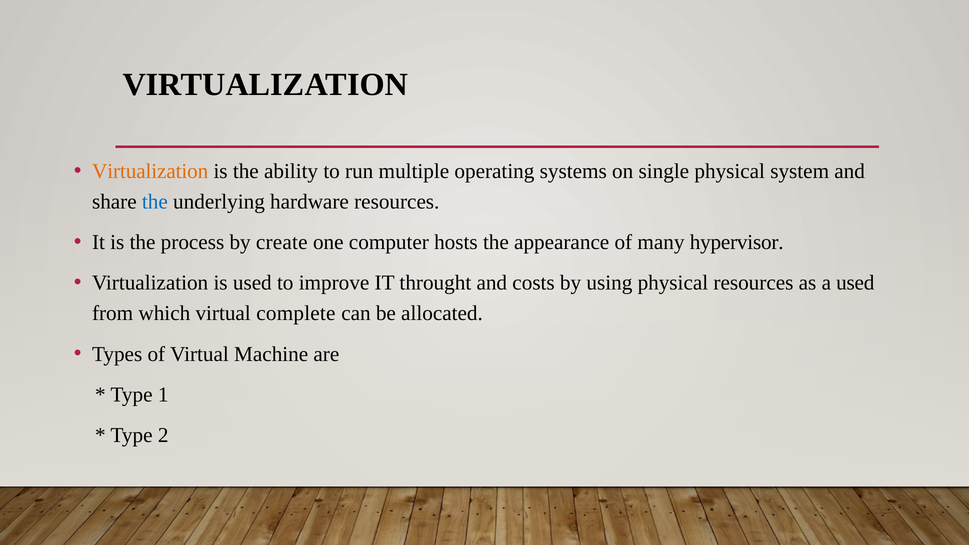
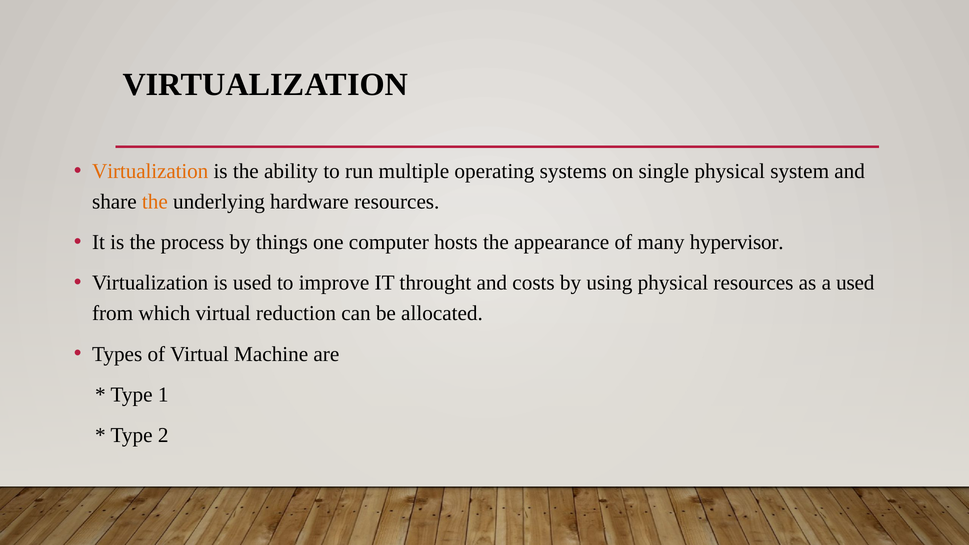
the colour: blue -> orange (155, 202)
create: create -> things (282, 242)
complete: complete -> reduction (296, 313)
